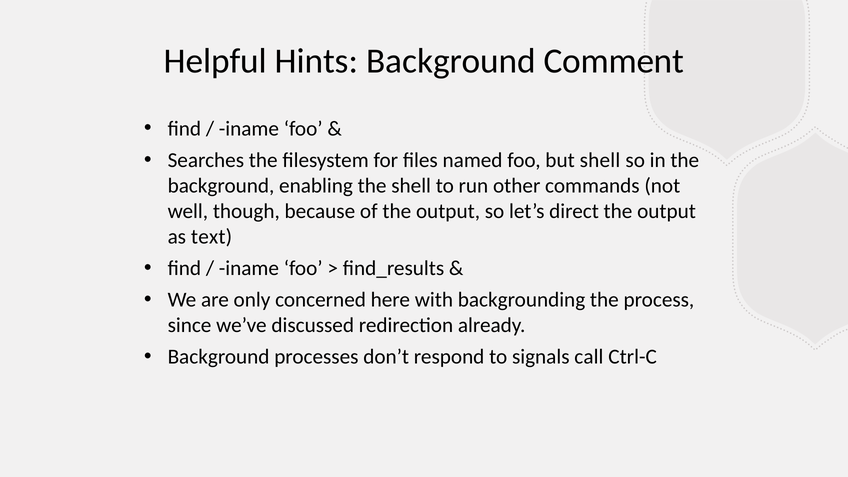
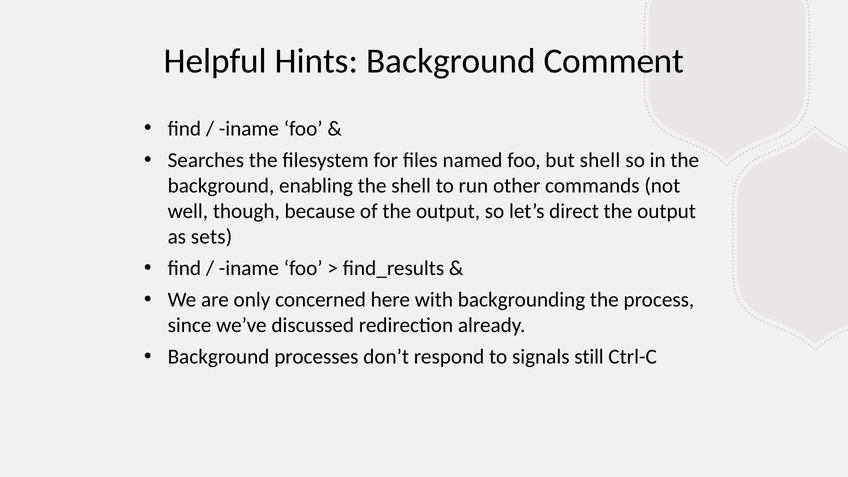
text: text -> sets (212, 237)
call: call -> still (589, 357)
